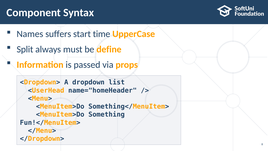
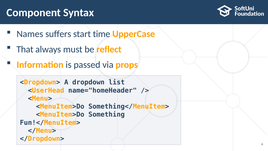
Split: Split -> That (25, 49)
define: define -> reflect (109, 49)
